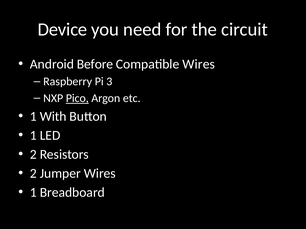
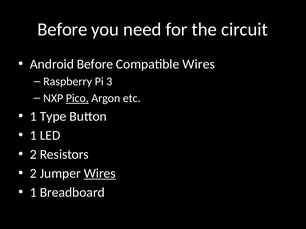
Device: Device -> Before (62, 30)
With: With -> Type (53, 117)
Wires underline: none -> present (100, 174)
